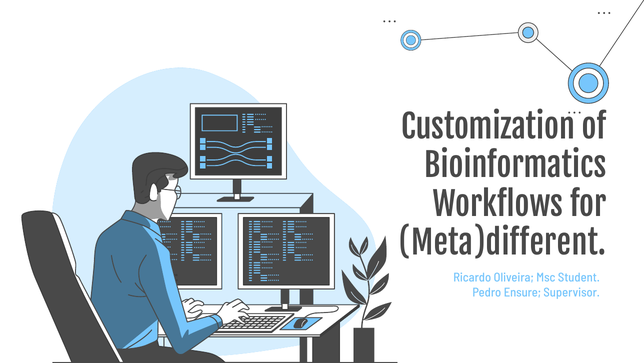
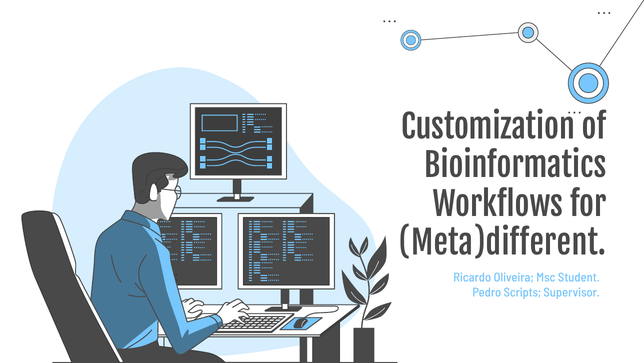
Ensure: Ensure -> Scripts (522, 292)
